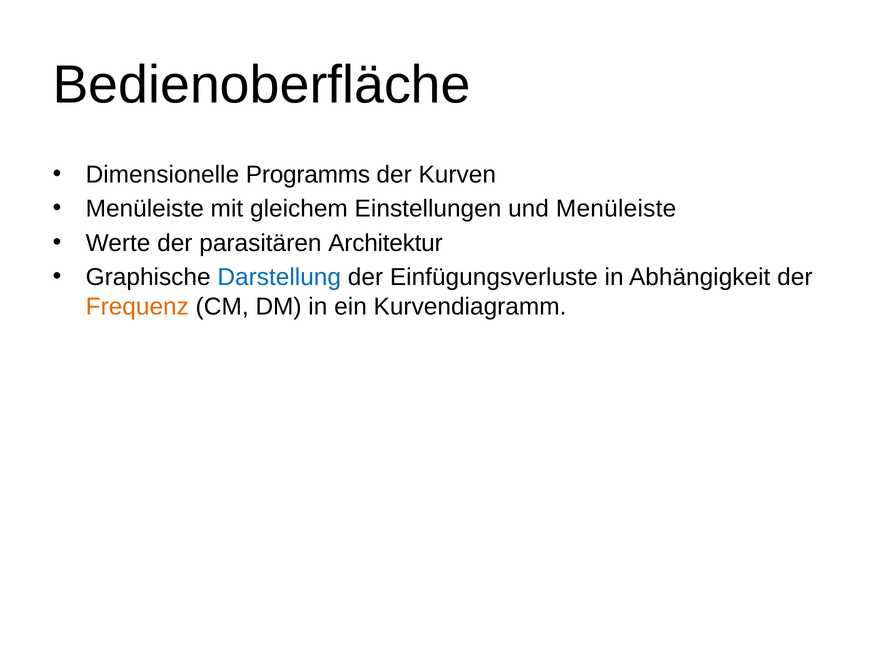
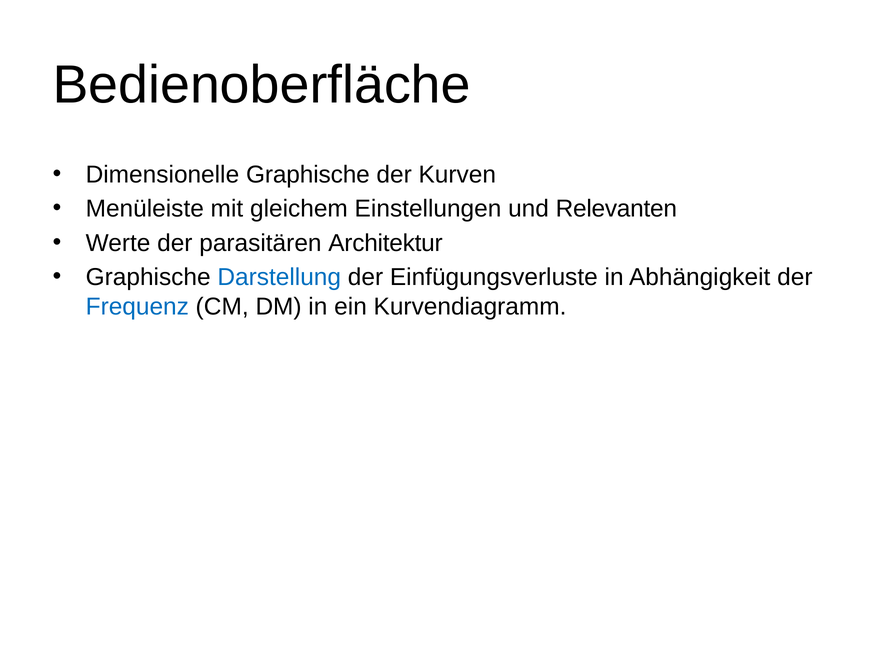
Dimensionelle Programms: Programms -> Graphische (308, 175)
und Menüleiste: Menüleiste -> Relevanten (616, 209)
Frequenz colour: orange -> blue (137, 307)
